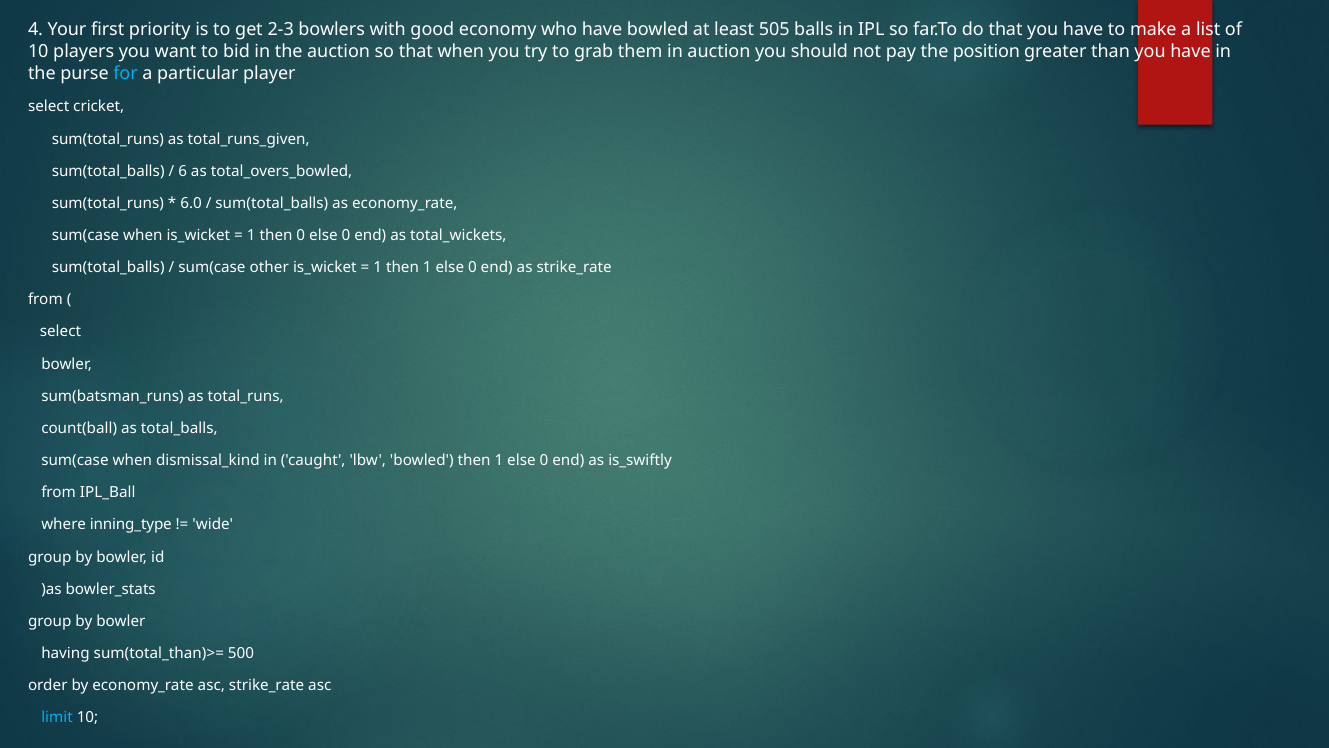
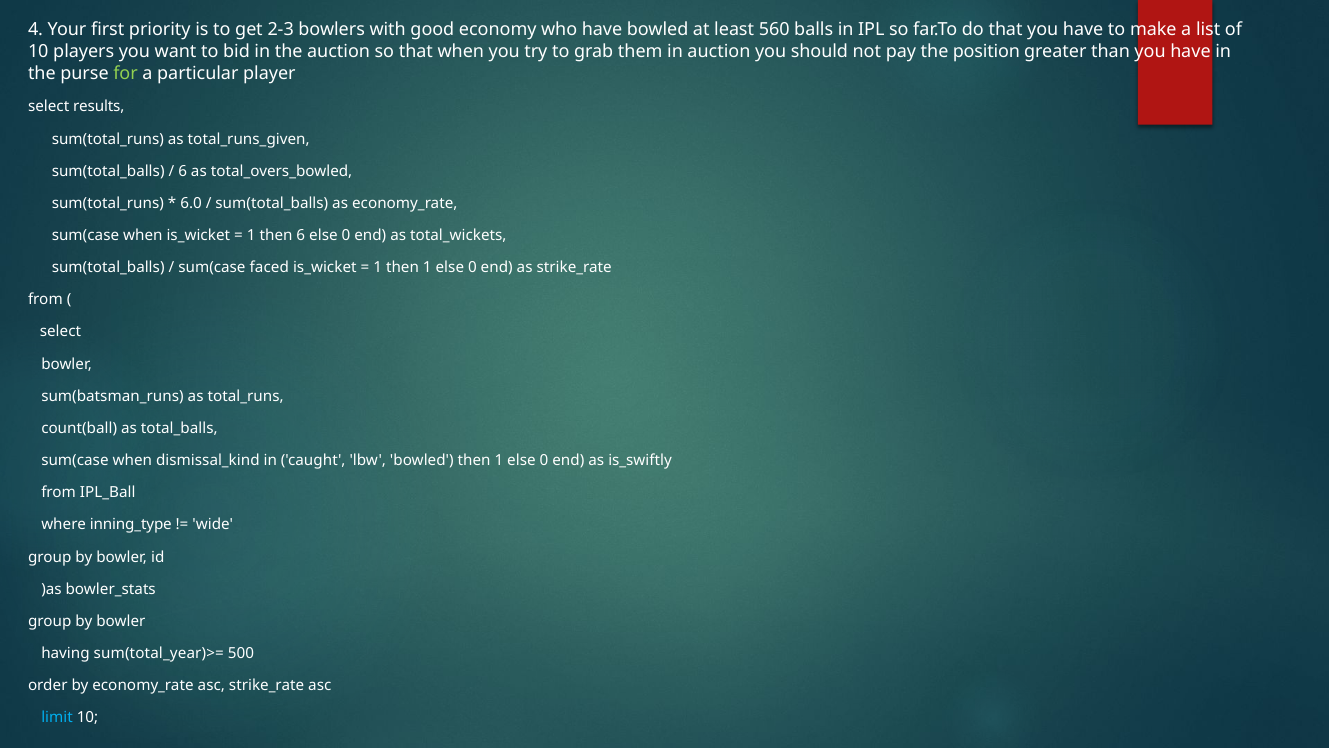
505: 505 -> 560 (774, 30)
for colour: light blue -> light green (126, 73)
cricket: cricket -> results (99, 107)
then 0: 0 -> 6 (301, 235)
other: other -> faced (269, 267)
sum(total_than)>=: sum(total_than)>= -> sum(total_year)>= (159, 653)
